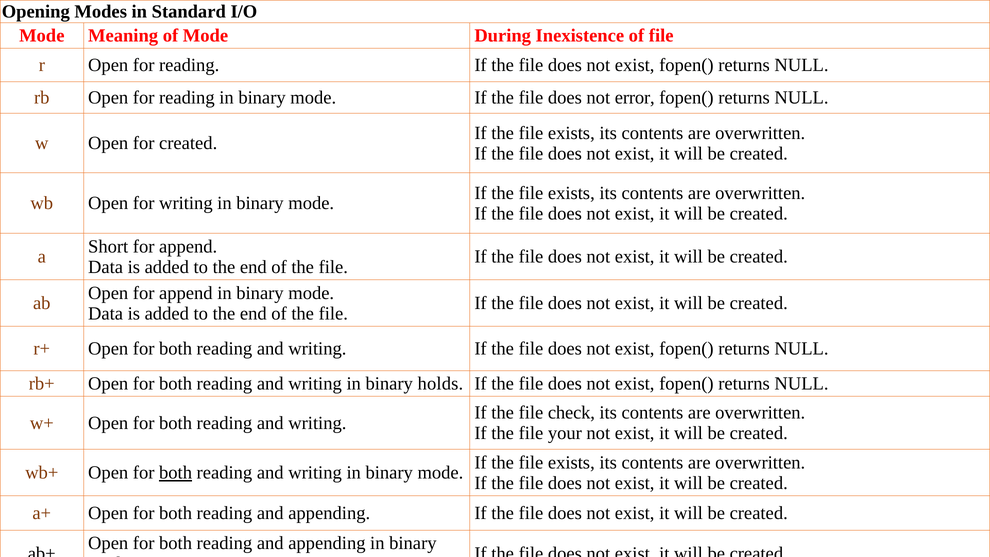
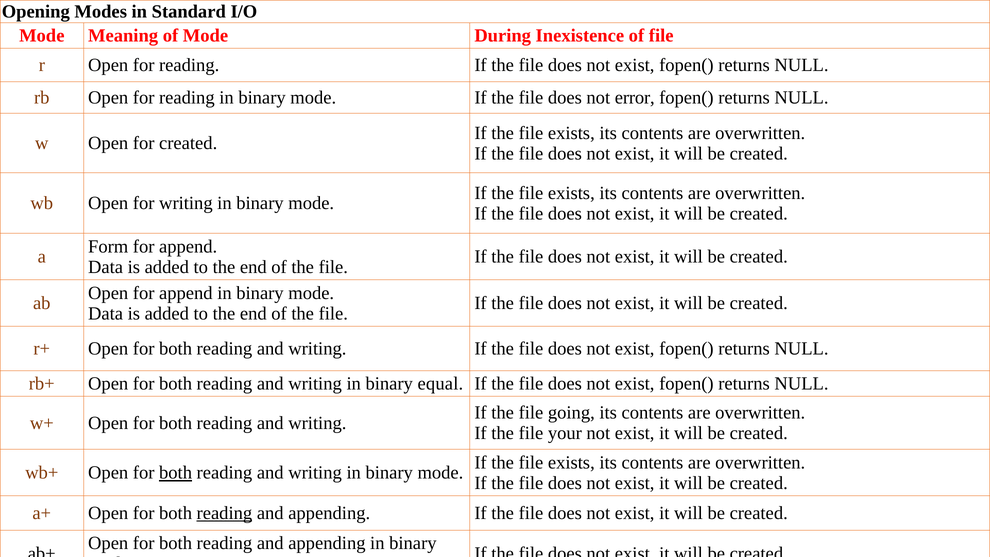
Short: Short -> Form (108, 246)
holds: holds -> equal (440, 384)
check: check -> going (571, 413)
reading underline: none -> present (224, 513)
